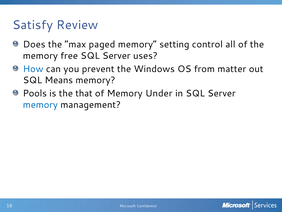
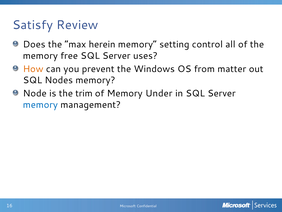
paged: paged -> herein (102, 44)
How colour: blue -> orange (33, 69)
Means: Means -> Nodes (59, 80)
Pools: Pools -> Node (35, 93)
that: that -> trim (84, 93)
